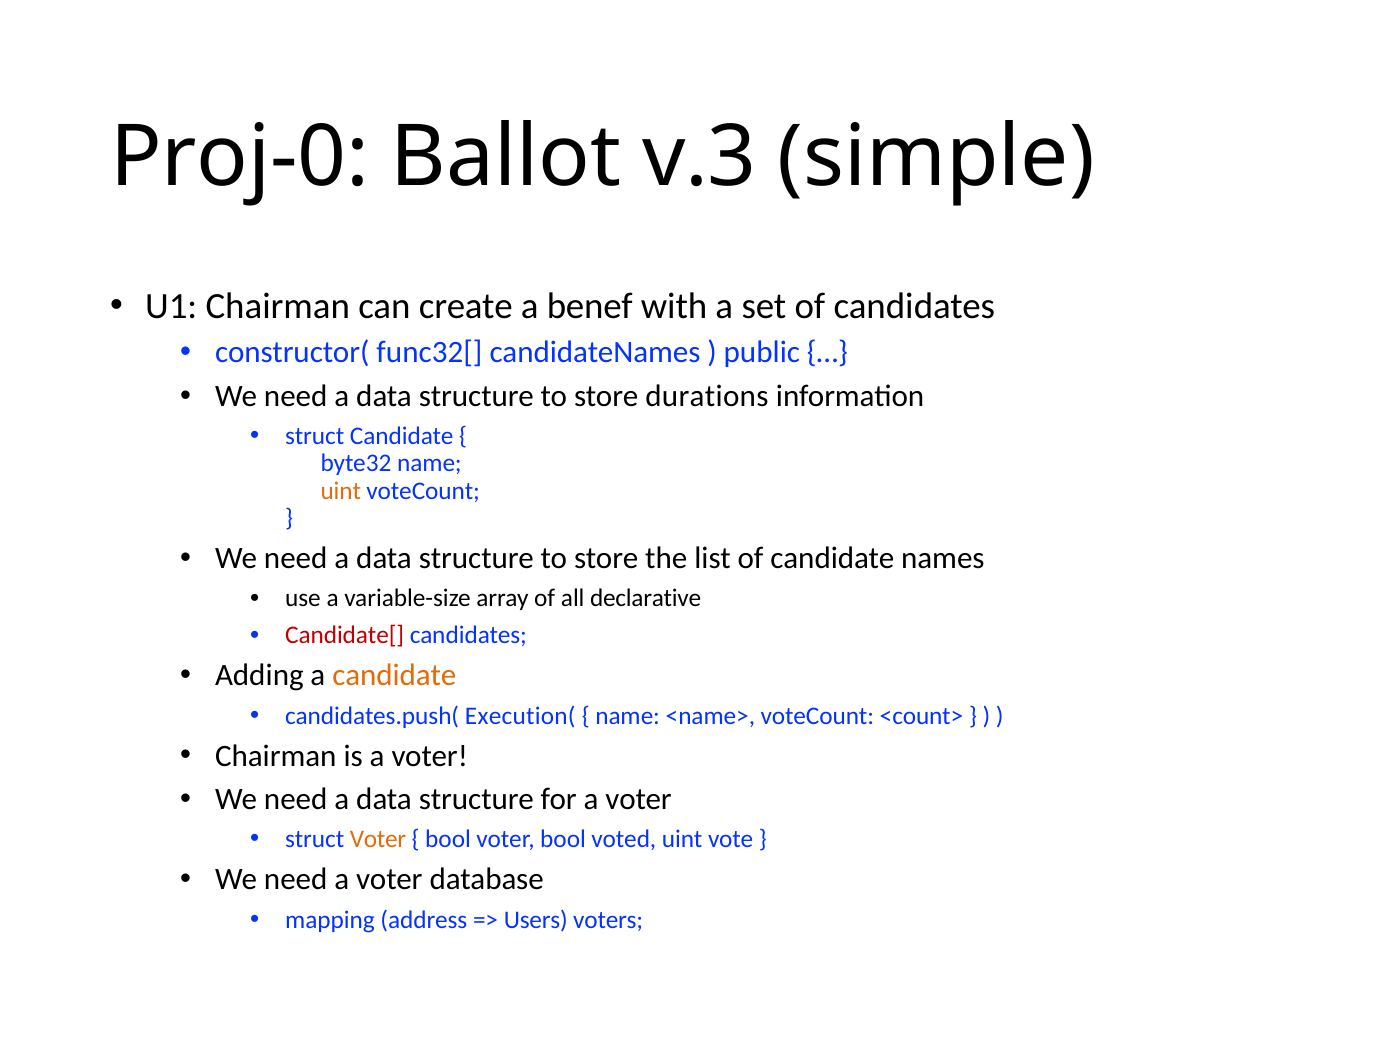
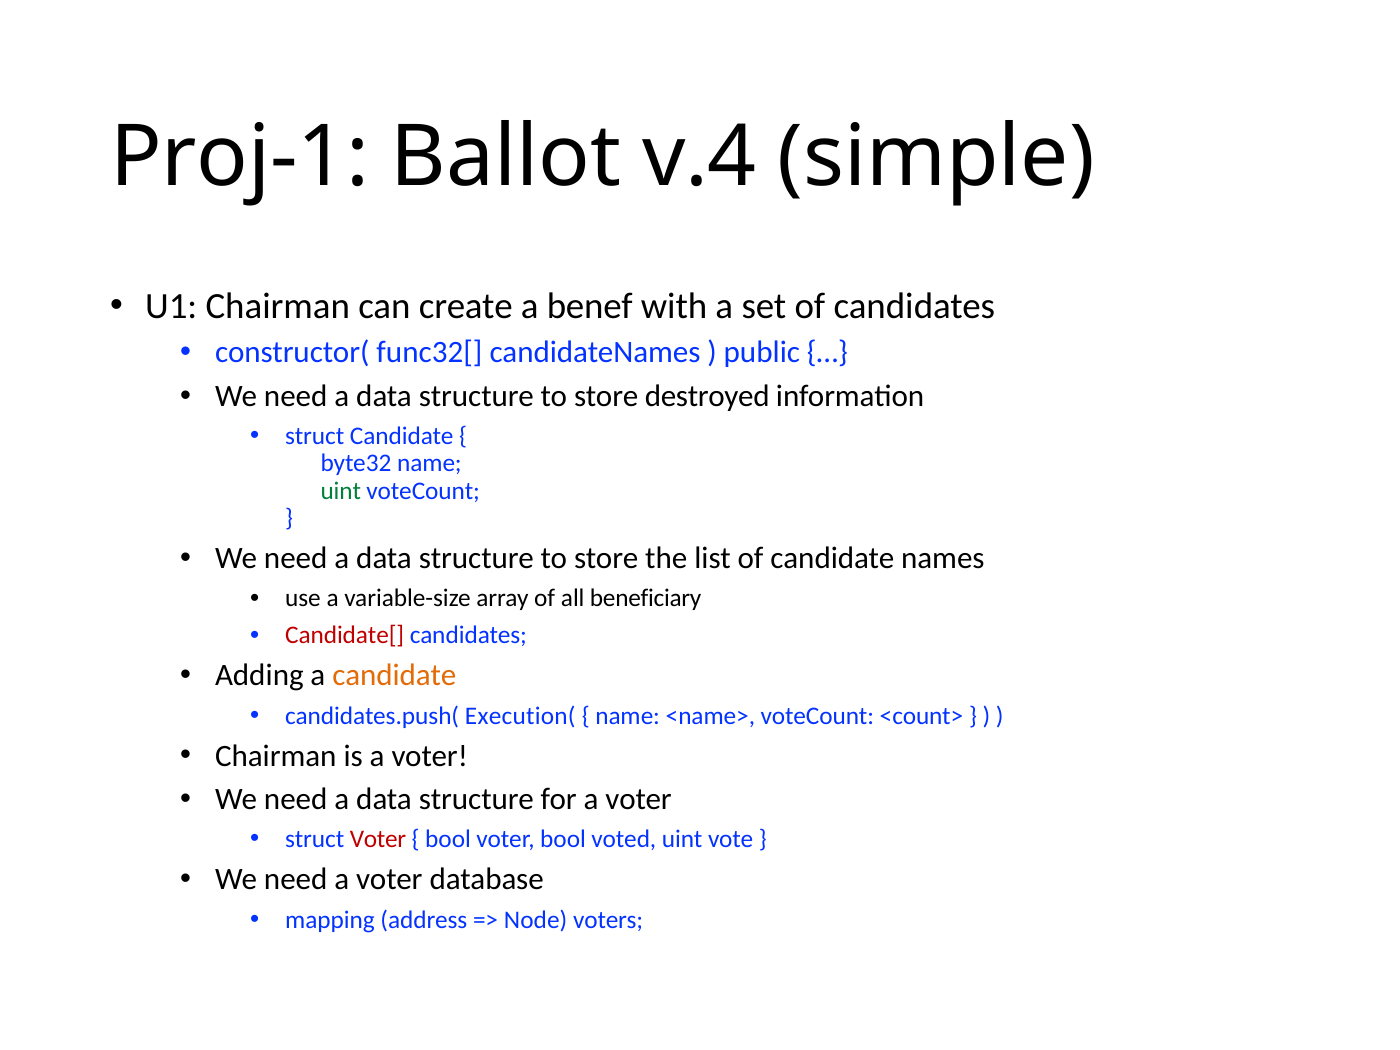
Proj-0: Proj-0 -> Proj-1 (240, 157)
v.3: v.3 -> v.4 (700, 157)
durations: durations -> destroyed (707, 396)
uint colour: orange -> green (341, 491)
declarative: declarative -> beneficiary (646, 599)
Voter colour: orange -> red (378, 839)
Users: Users -> Node (536, 920)
